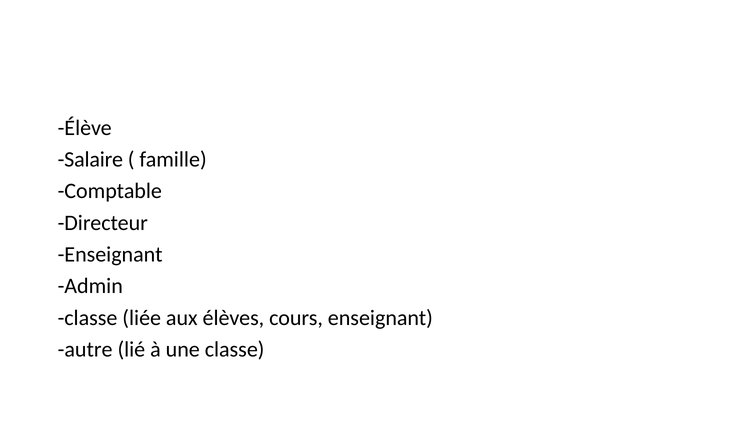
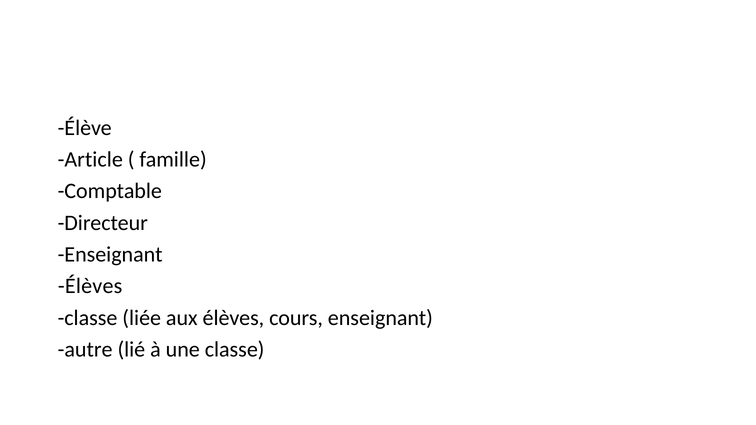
Salaire: Salaire -> Article (90, 160)
Admin: Admin -> Élèves (90, 286)
